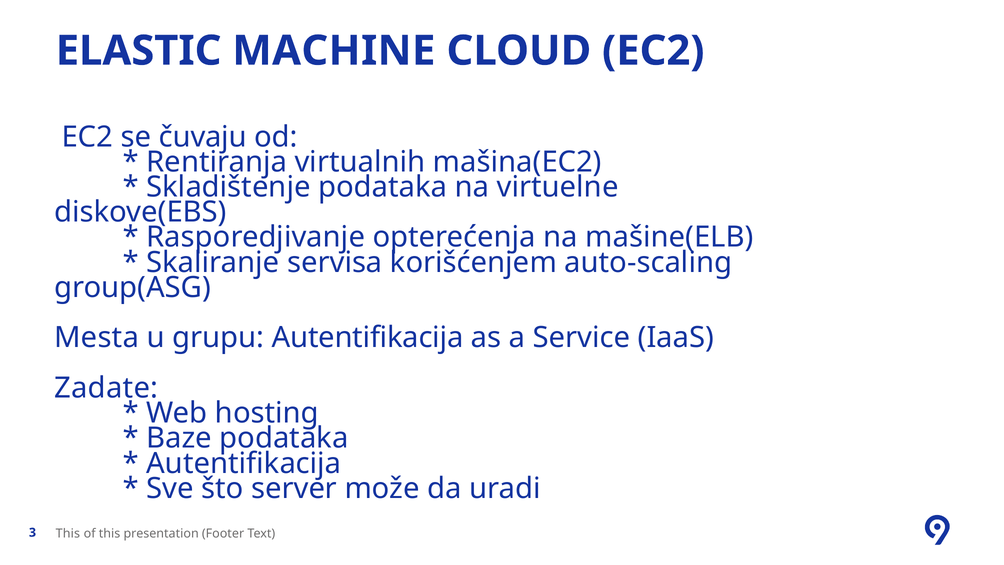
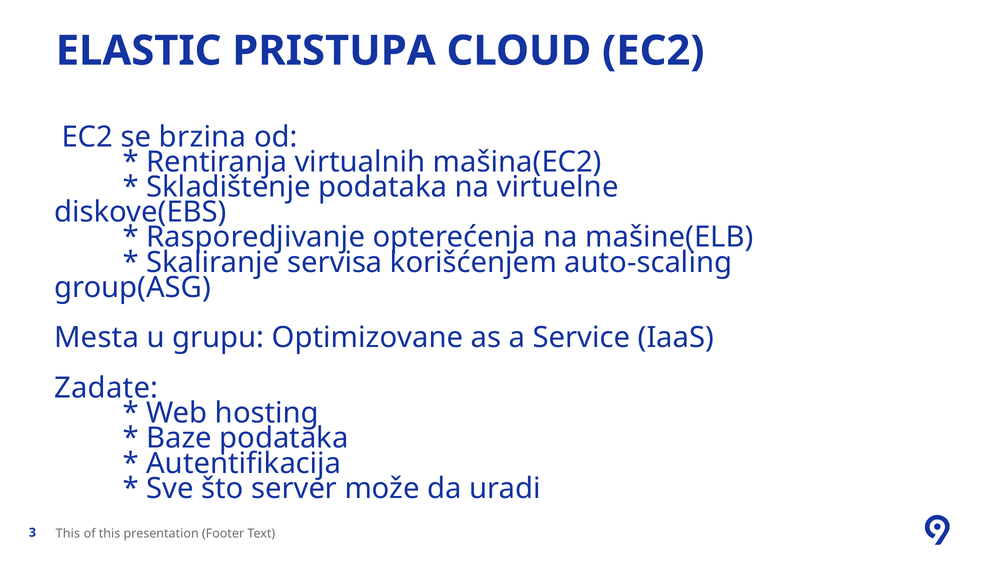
MACHINE: MACHINE -> PRISTUPA (334, 51)
čuvaju: čuvaju -> brzina (203, 137)
grupu Autentifikacija: Autentifikacija -> Optimizovane (367, 338)
